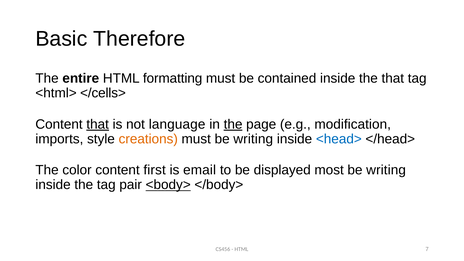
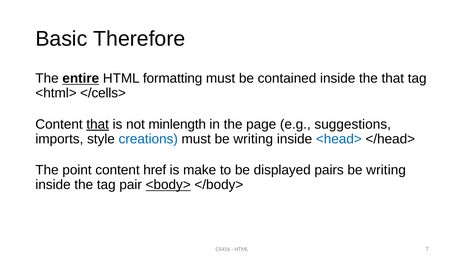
entire underline: none -> present (81, 78)
language: language -> minlength (177, 124)
the underline: present -> none (233, 124)
modification: modification -> suggestions (353, 124)
creations colour: orange -> blue (148, 139)
color: color -> point (77, 170)
first: first -> href (155, 170)
email: email -> make (200, 170)
most: most -> pairs (329, 170)
